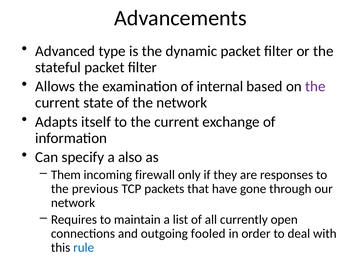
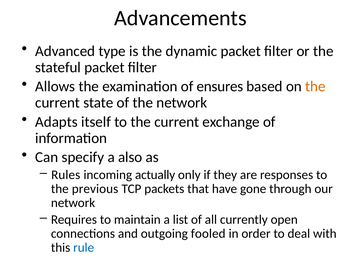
internal: internal -> ensures (220, 86)
the colour: purple -> orange (315, 86)
Them: Them -> Rules (66, 175)
firewall: firewall -> actually (155, 175)
